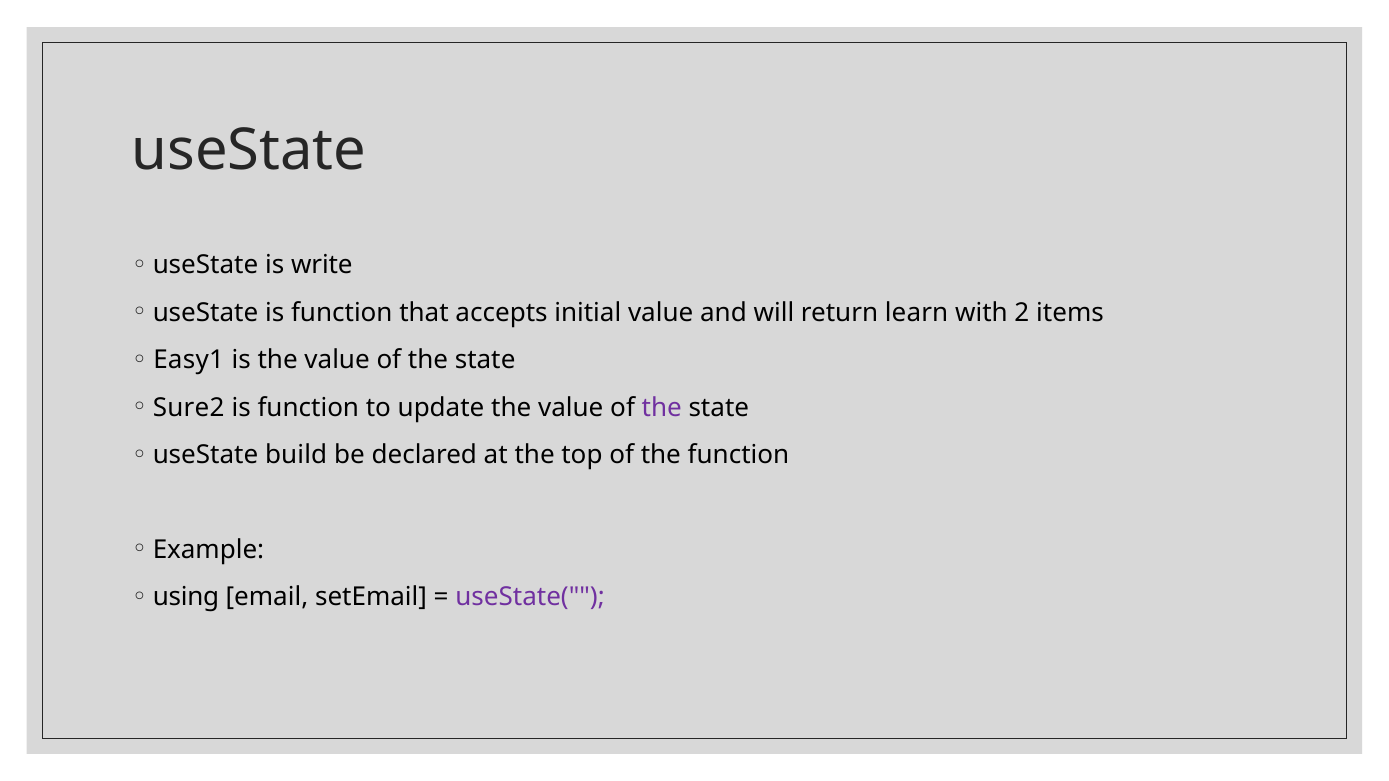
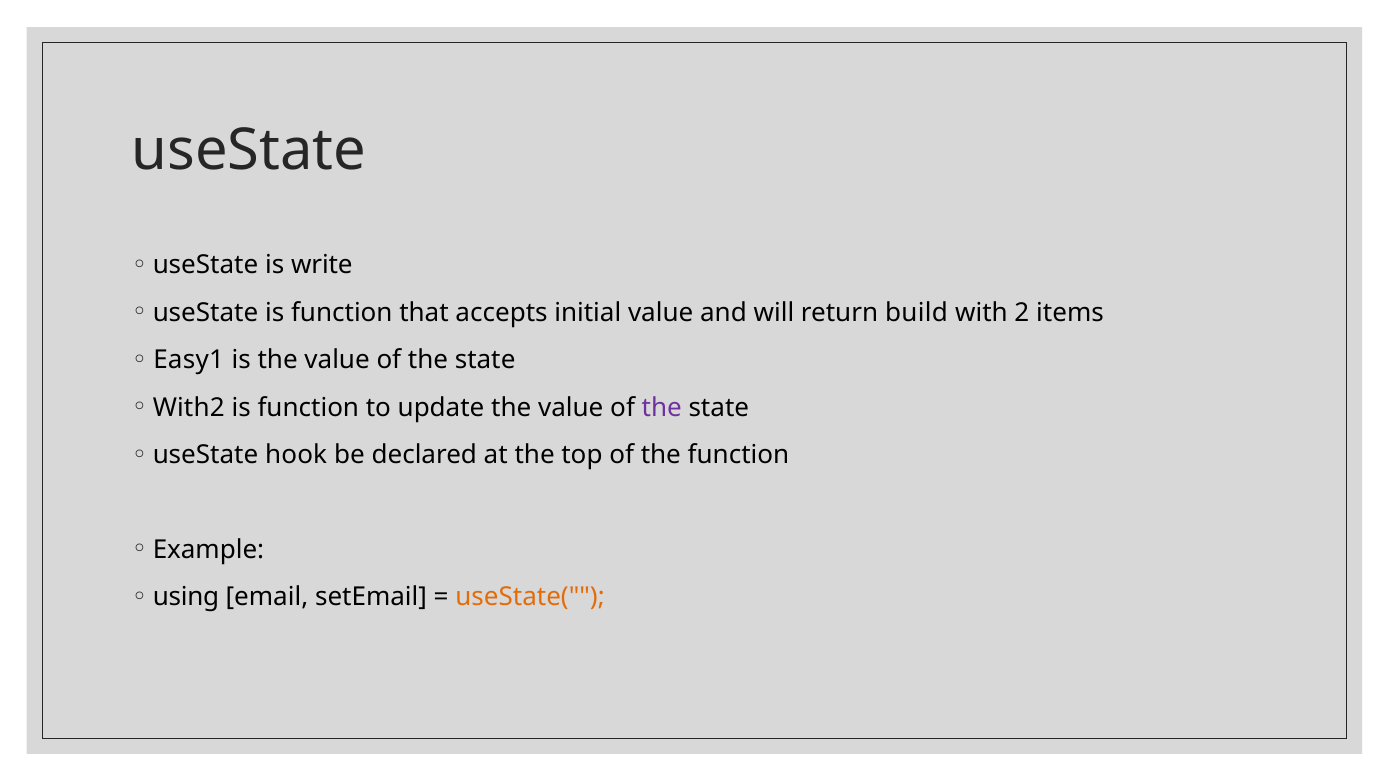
learn: learn -> build (917, 313)
Sure2: Sure2 -> With2 (189, 408)
build: build -> hook (296, 455)
useState( colour: purple -> orange (530, 597)
